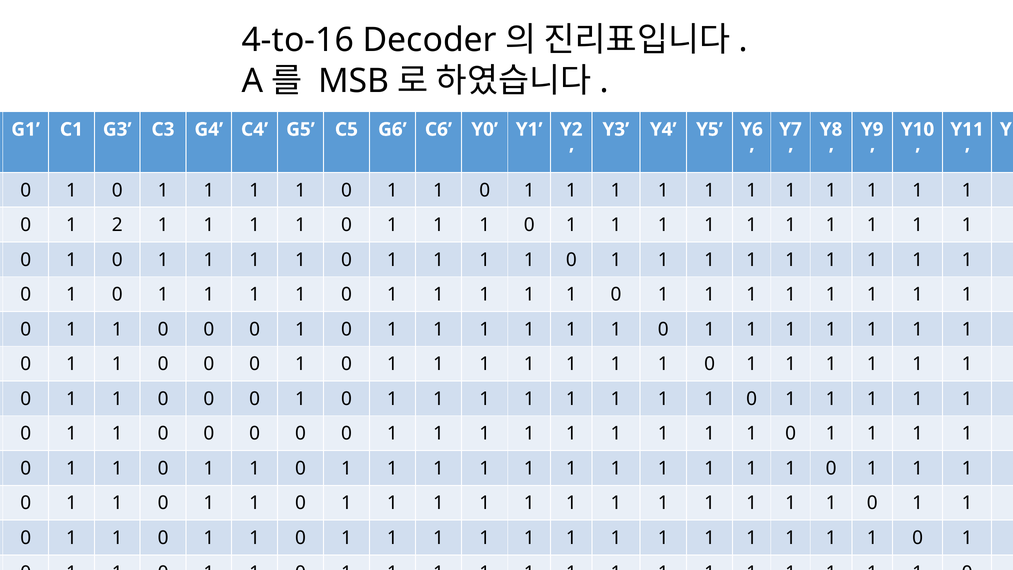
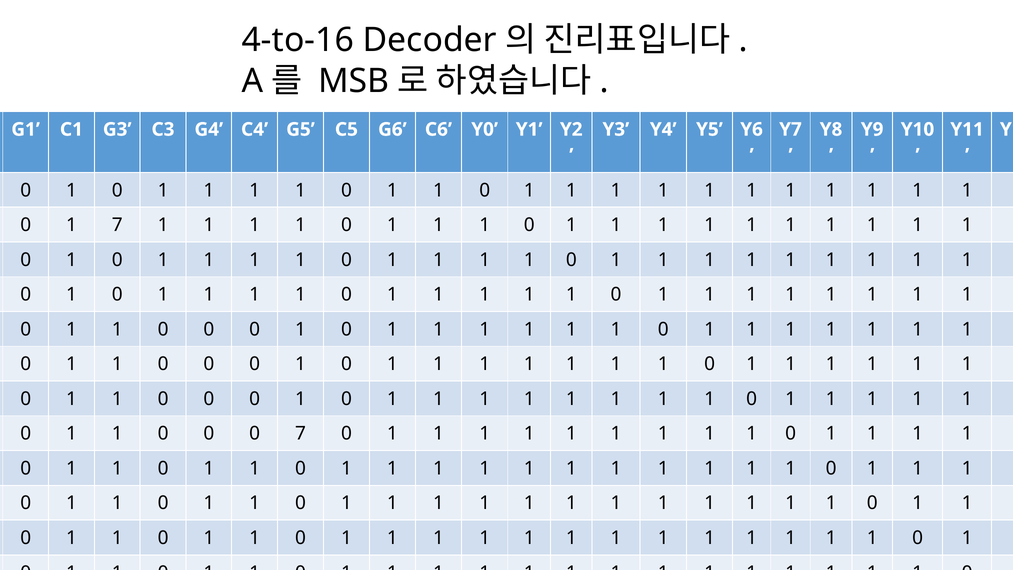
1 2: 2 -> 7 (117, 225)
0: 0 -> 7 (301, 434)
